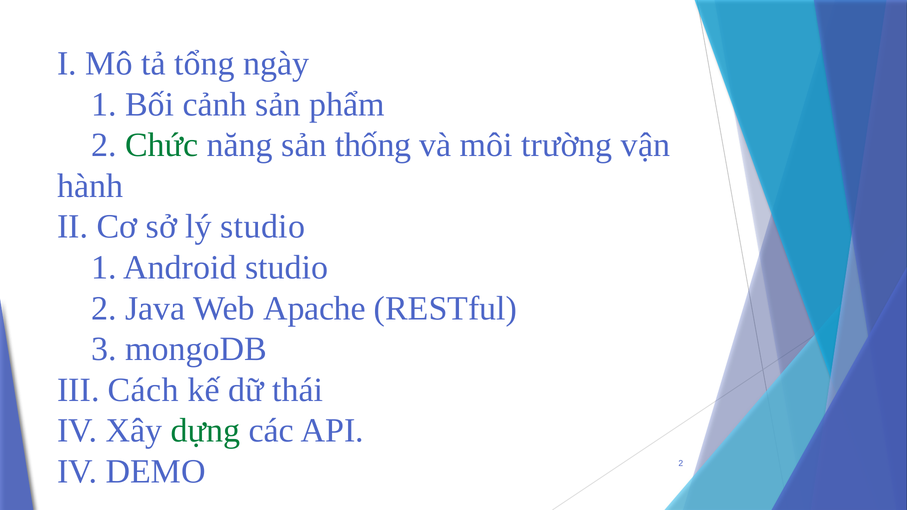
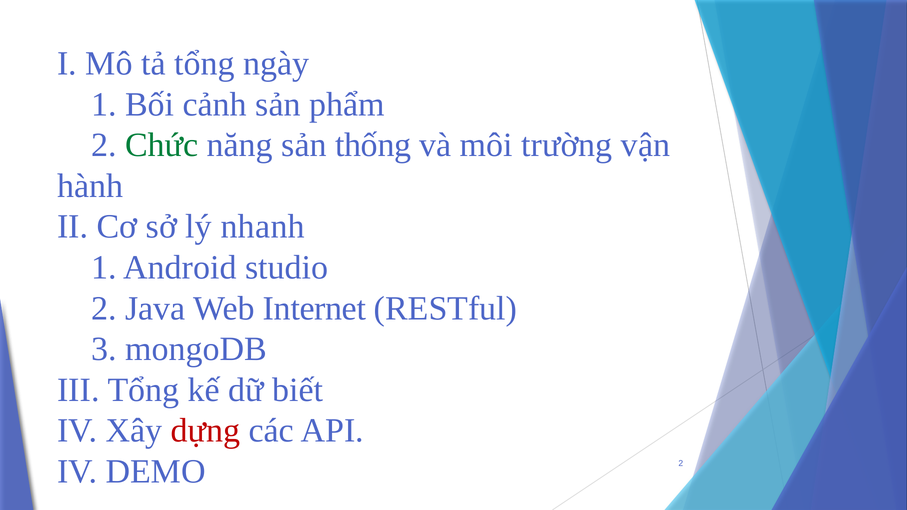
lý studio: studio -> nhanh (263, 227)
Apache: Apache -> Internet (314, 308)
III Cách: Cách -> Tổng (143, 390)
thái: thái -> biết (298, 390)
dựng colour: green -> red (205, 431)
